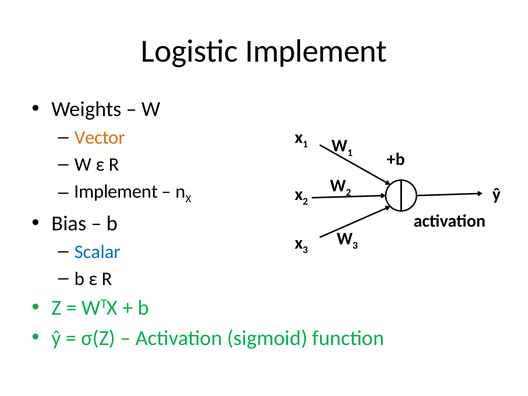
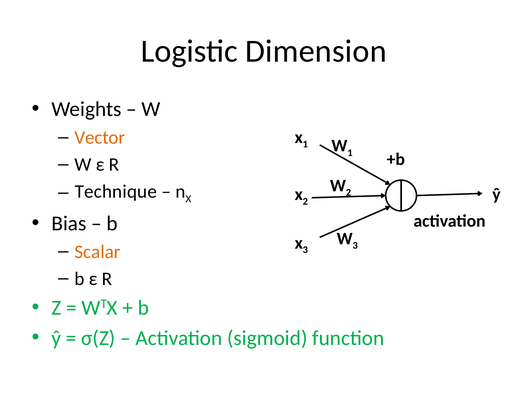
Logistic Implement: Implement -> Dimension (316, 51)
Implement: Implement -> Technique (116, 191)
Scalar colour: blue -> orange (98, 252)
